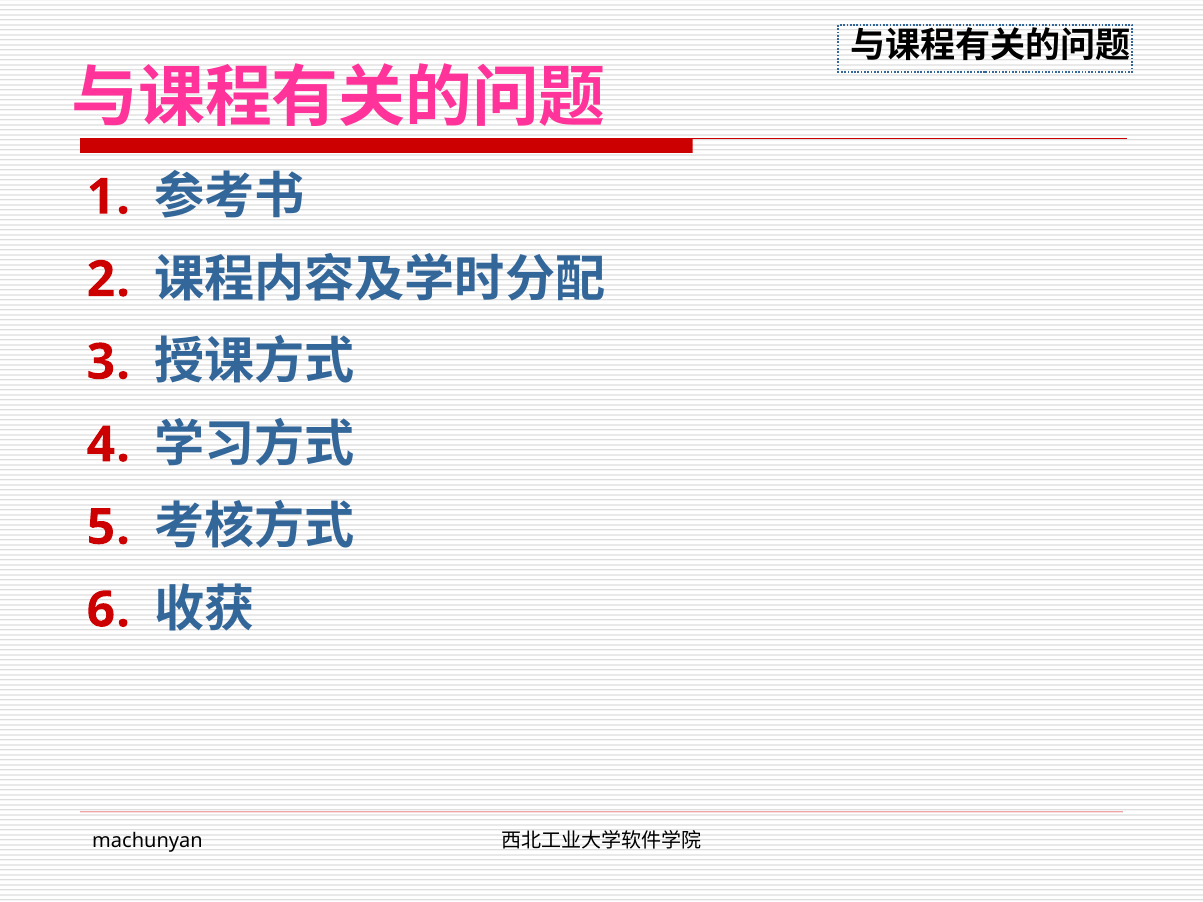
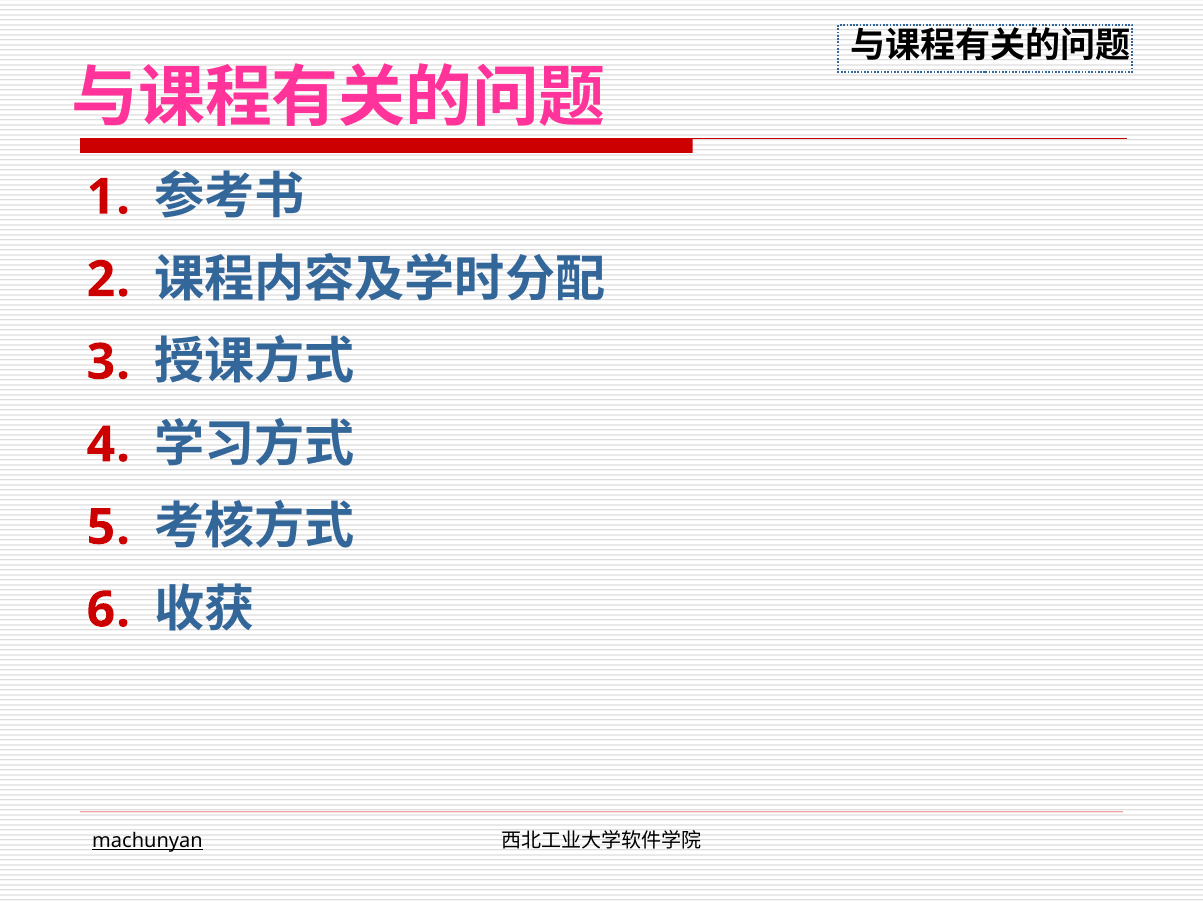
machunyan underline: none -> present (147, 841)
